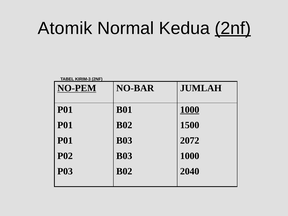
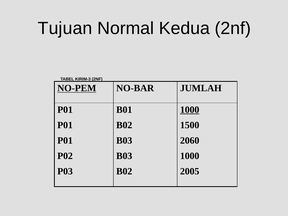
Atomik: Atomik -> Tujuan (65, 28)
2nf underline: present -> none (233, 28)
2072: 2072 -> 2060 (190, 141)
2040: 2040 -> 2005 (190, 171)
